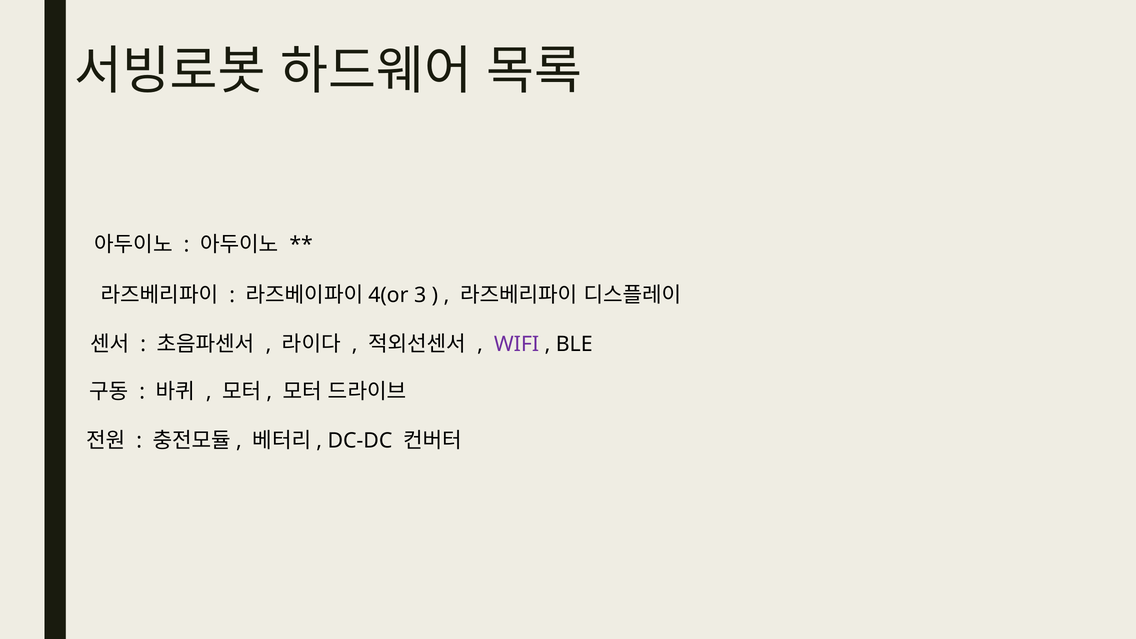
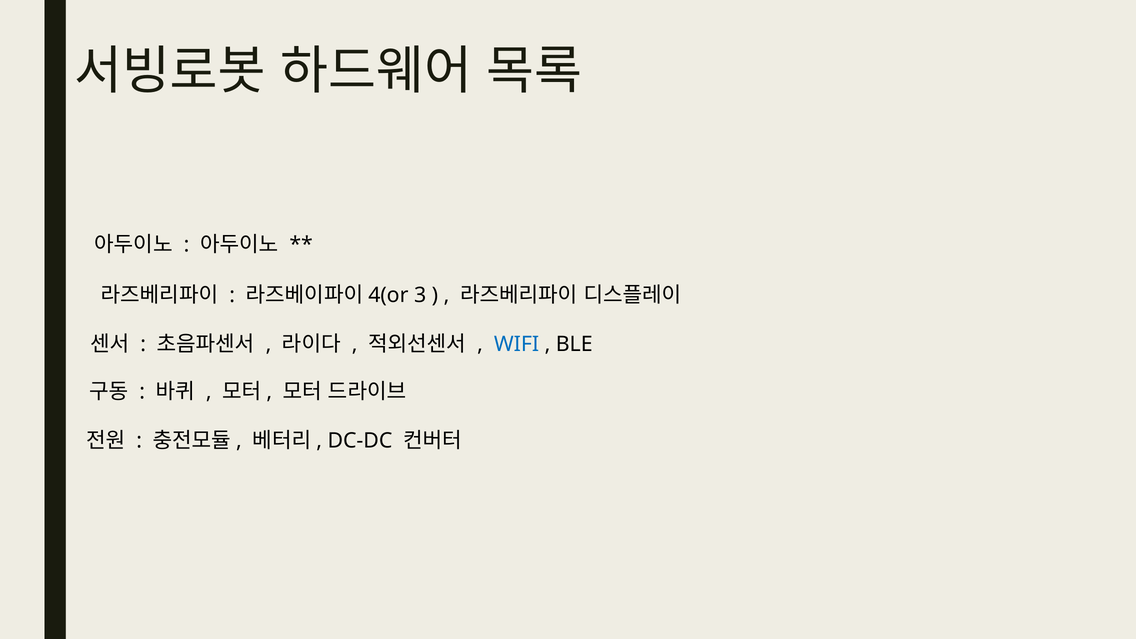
WIFI colour: purple -> blue (517, 344)
